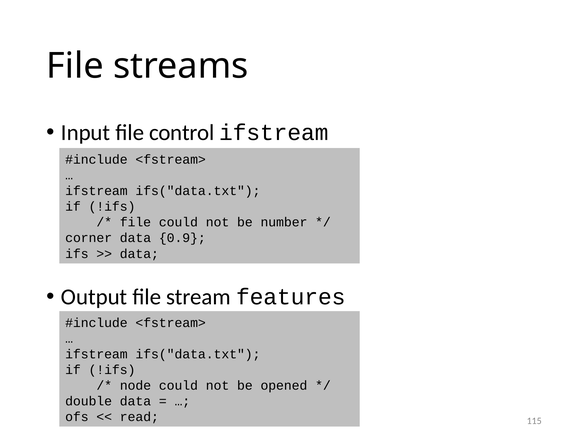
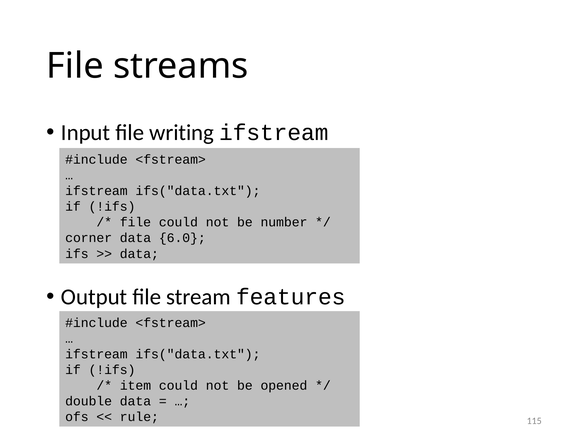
control: control -> writing (182, 133)
0.9: 0.9 -> 6.0 (182, 238)
node: node -> item (135, 385)
read: read -> rule (139, 417)
